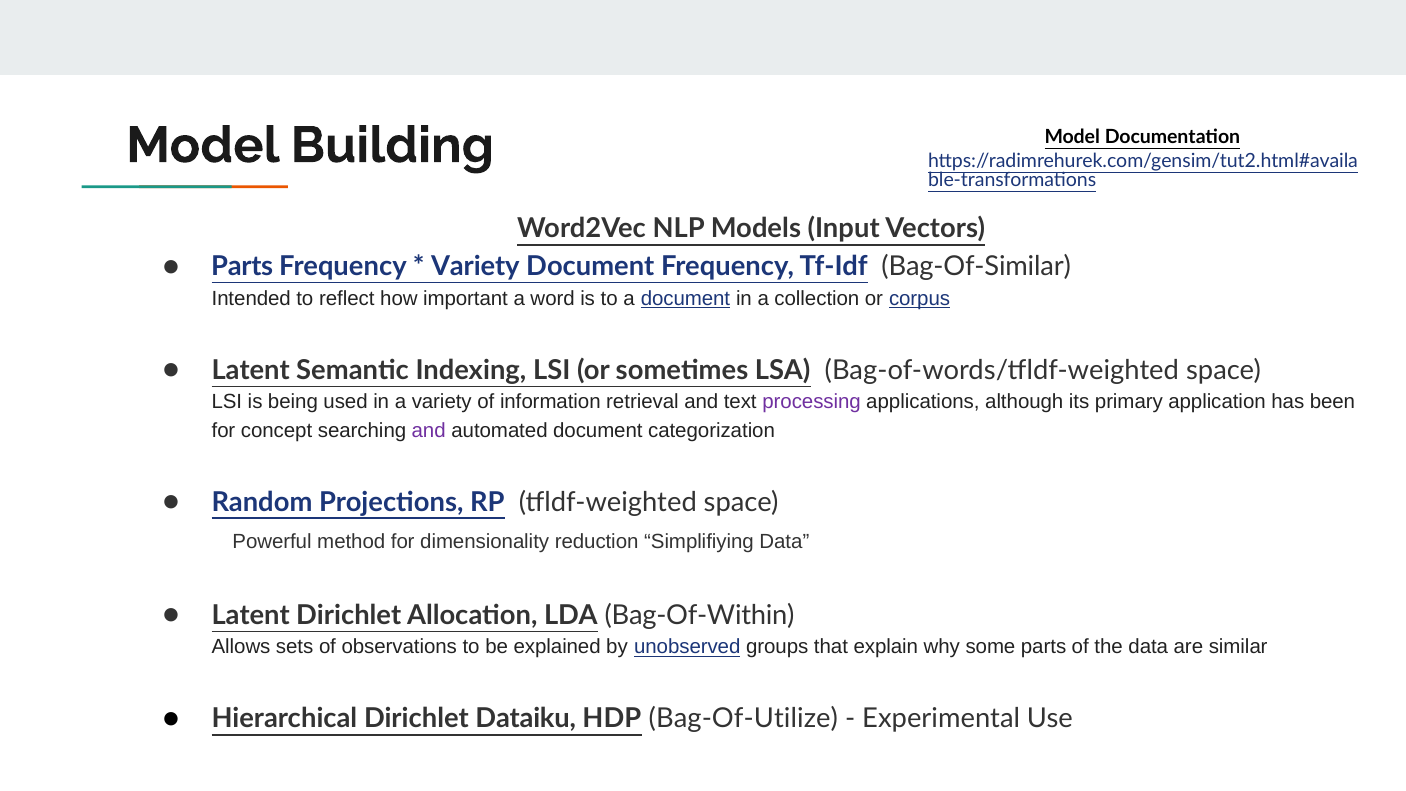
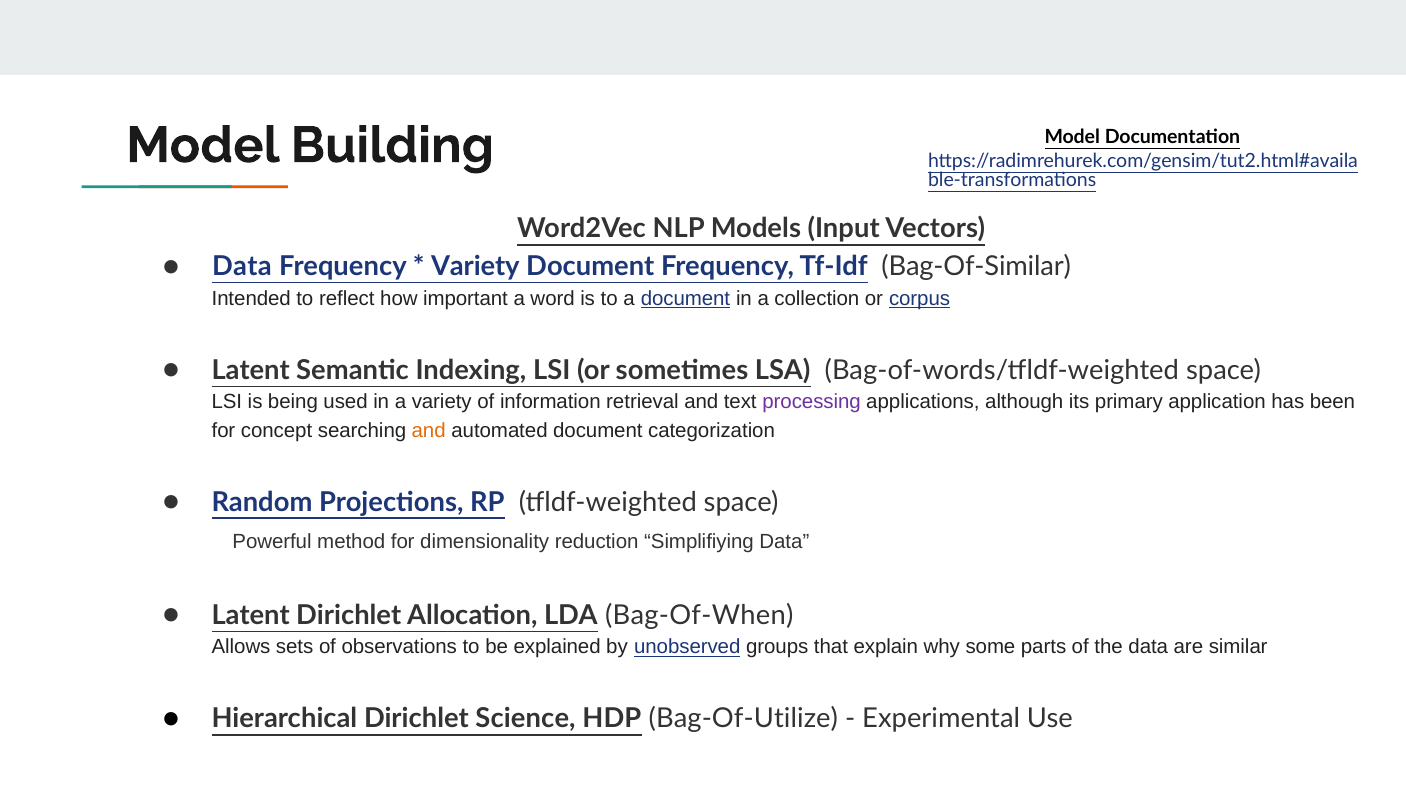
Parts: Parts -> Data (242, 267)
and colour: purple -> orange (429, 430)
Bag-Of-Within: Bag-Of-Within -> Bag-Of-When (699, 615)
Dataiku: Dataiku -> Science (526, 719)
